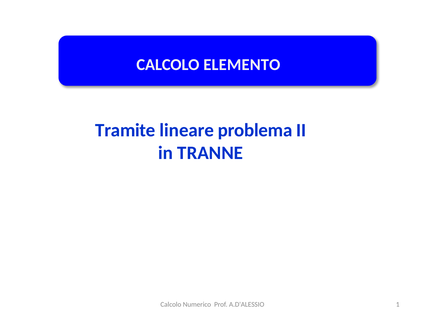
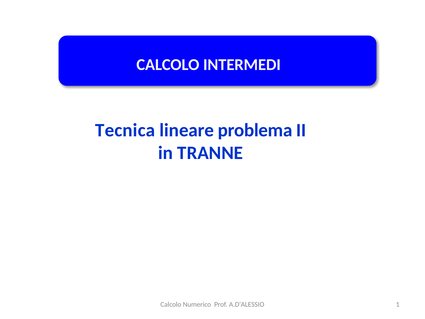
ELEMENTO: ELEMENTO -> INTERMEDI (242, 65)
Tramite: Tramite -> Tecnica (125, 130)
